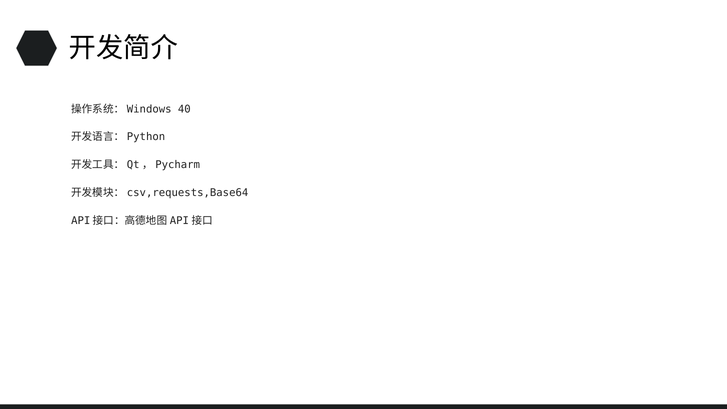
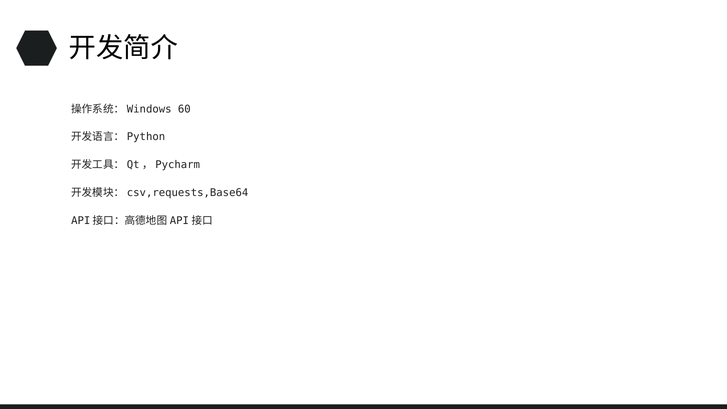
40: 40 -> 60 (184, 109)
